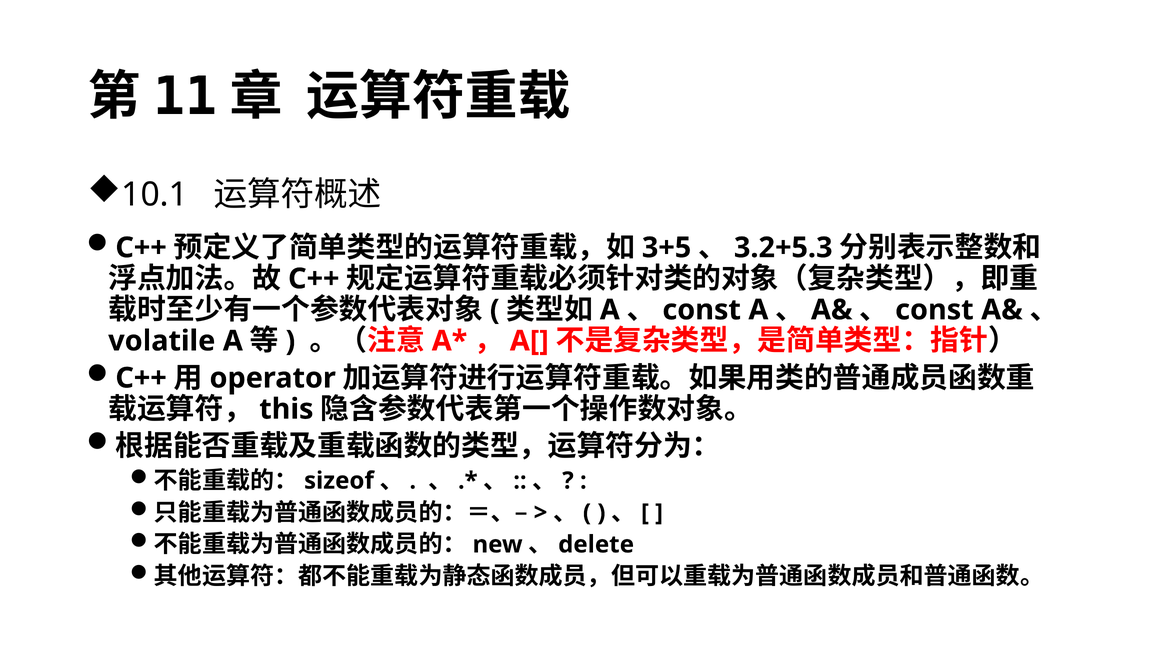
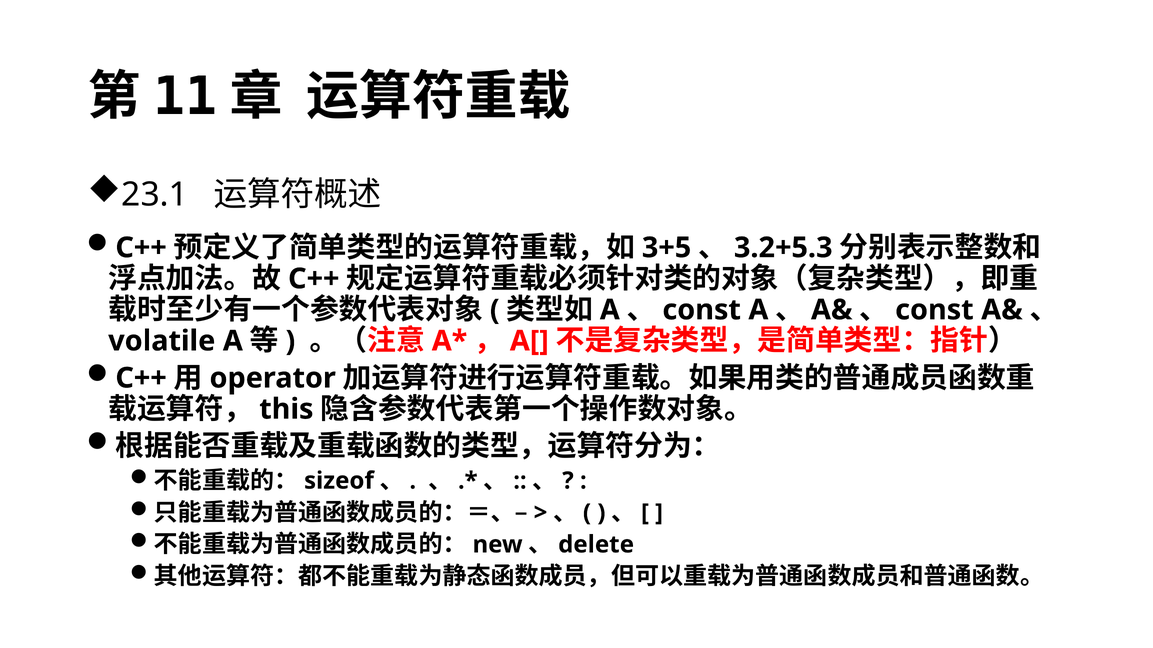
10.1: 10.1 -> 23.1 (155, 195)
